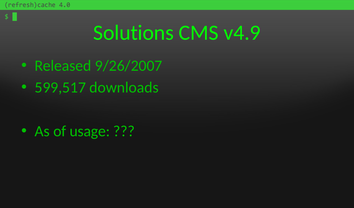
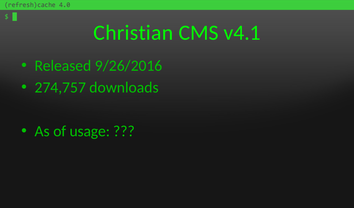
Solutions: Solutions -> Christian (133, 33)
v4.9: v4.9 -> v4.1 (242, 33)
9/26/2007: 9/26/2007 -> 9/26/2016 (129, 66)
599,517: 599,517 -> 274,757 (60, 88)
